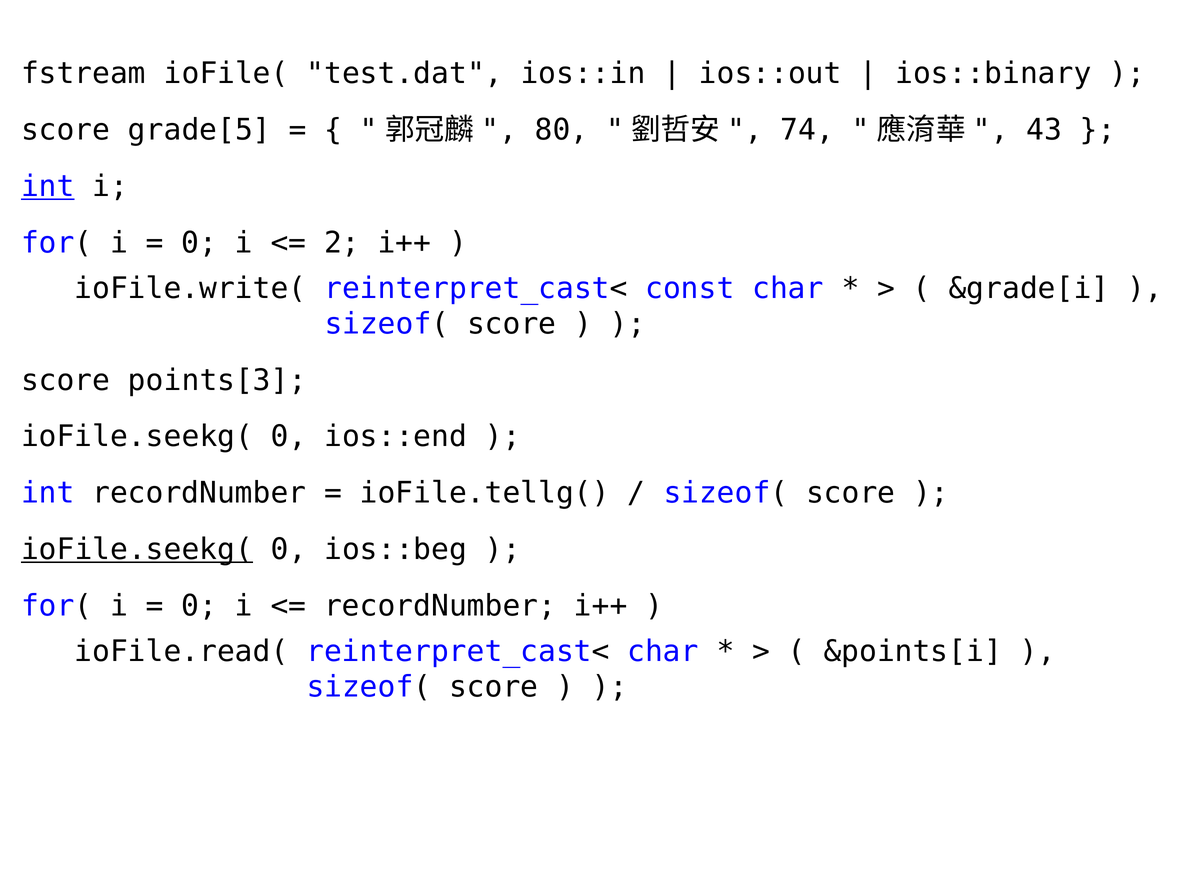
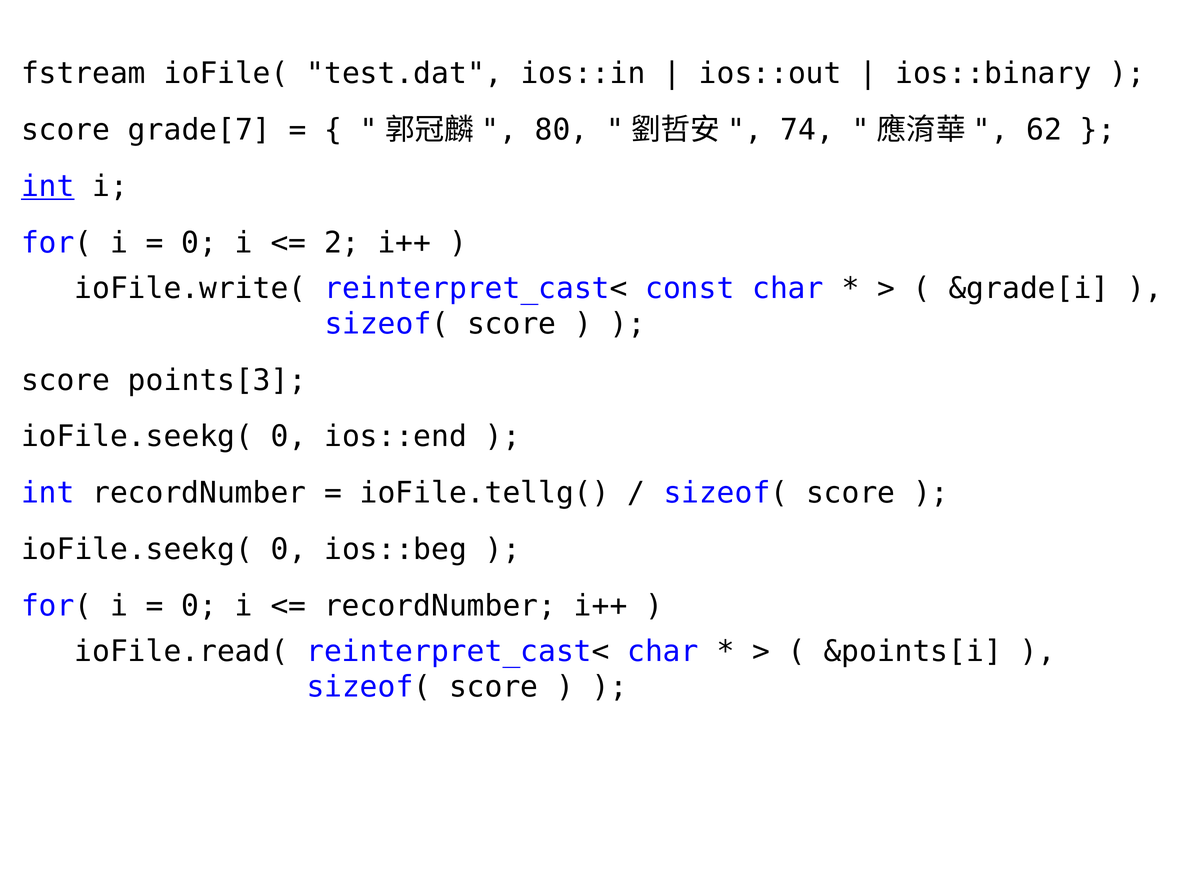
grade[5: grade[5 -> grade[7 (199, 130)
43: 43 -> 62 (1044, 130)
ioFile.seekg( underline: present -> none (137, 549)
